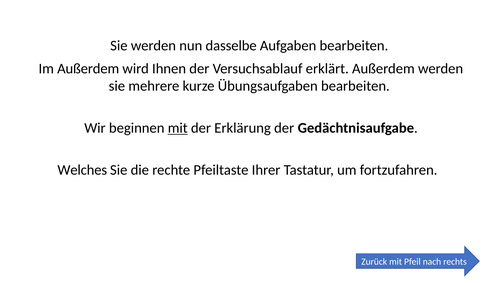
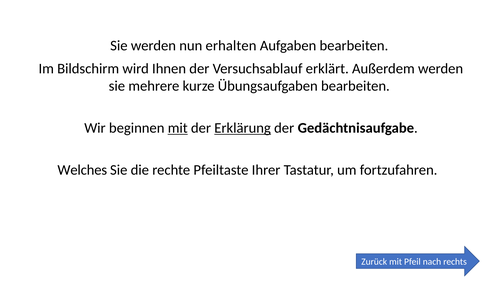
dasselbe: dasselbe -> erhalten (231, 46)
Im Außerdem: Außerdem -> Bildschirm (88, 68)
Erklärung underline: none -> present (243, 128)
